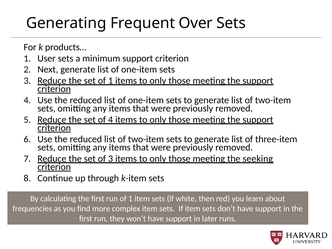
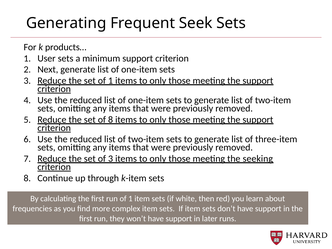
Over: Over -> Seek (196, 23)
of 4: 4 -> 8 (111, 120)
